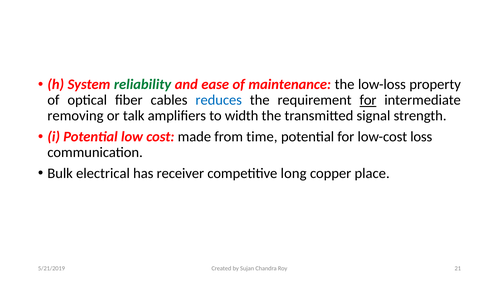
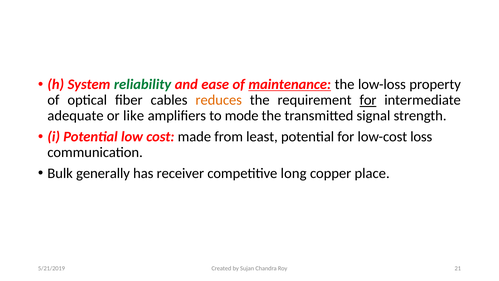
maintenance underline: none -> present (290, 84)
reduces colour: blue -> orange (219, 100)
removing: removing -> adequate (76, 116)
talk: talk -> like (134, 116)
width: width -> mode (242, 116)
time: time -> least (262, 137)
electrical: electrical -> generally (103, 173)
